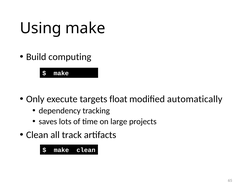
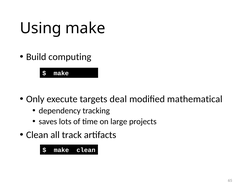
float: float -> deal (118, 99)
automatically: automatically -> mathematical (195, 99)
